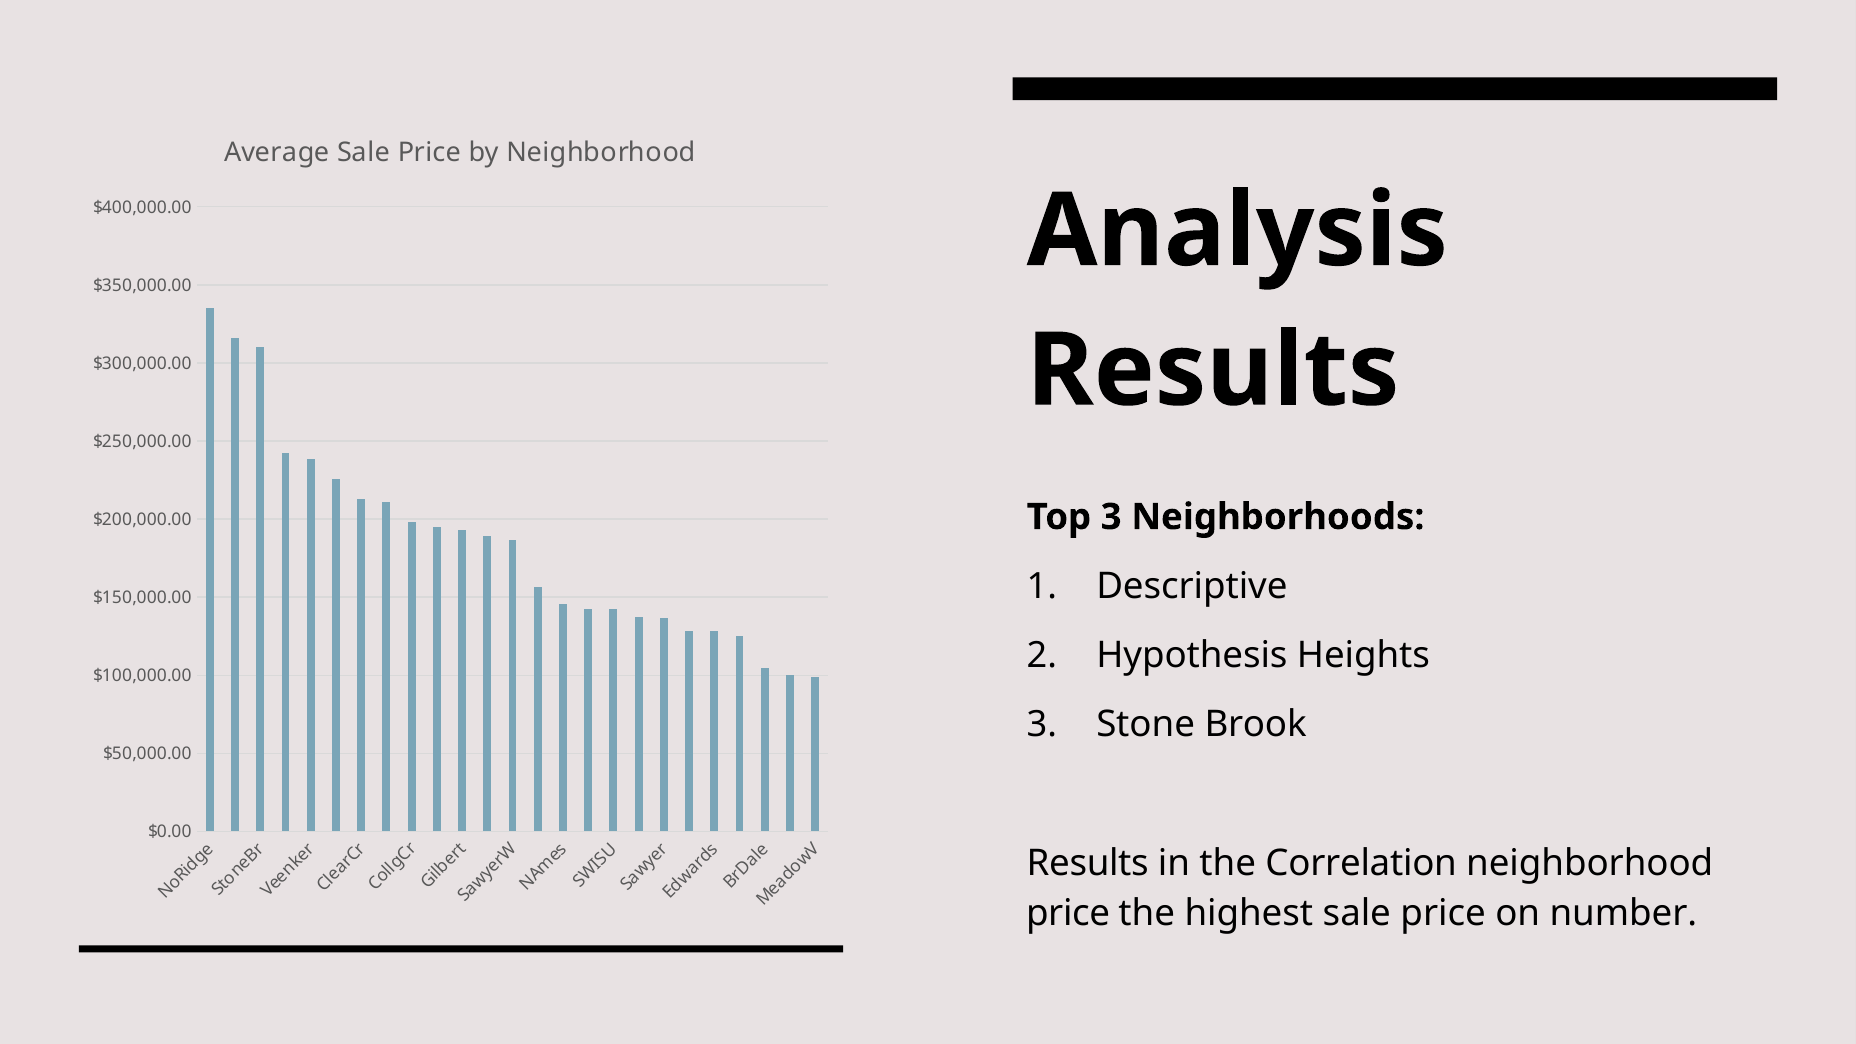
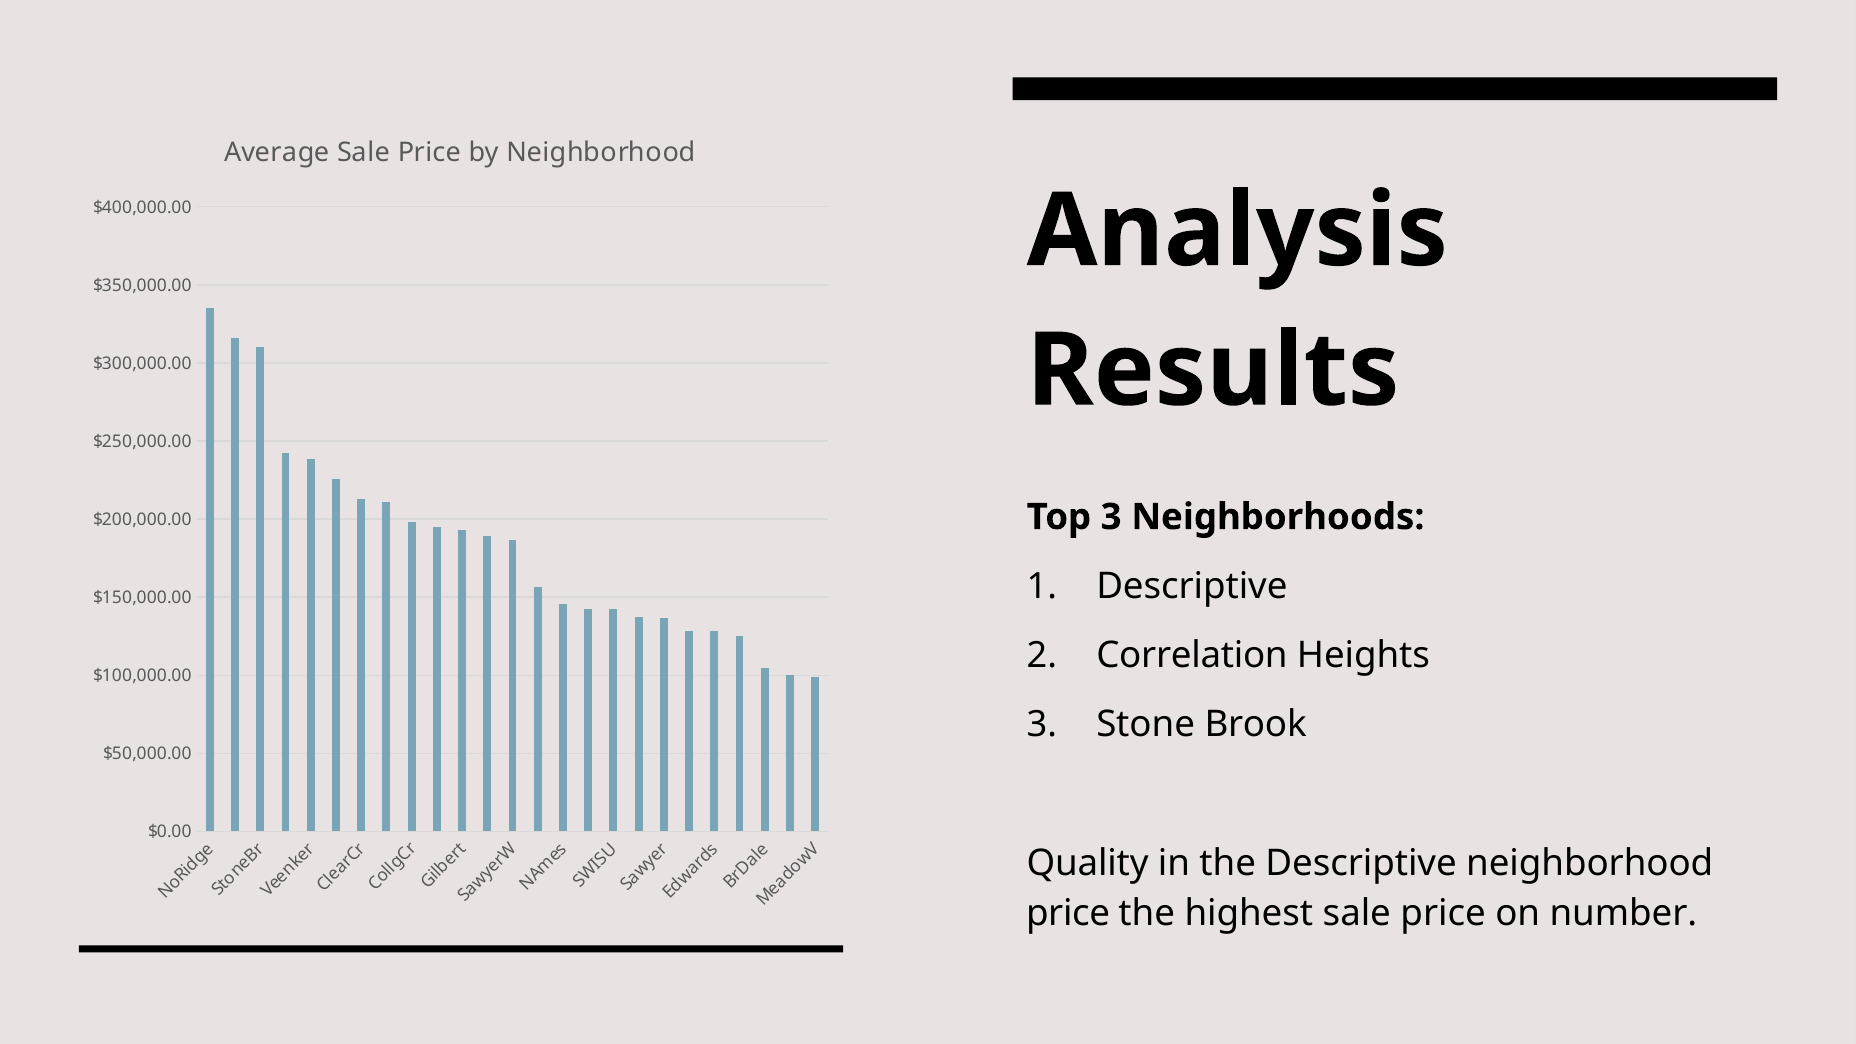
Hypothesis: Hypothesis -> Correlation (1192, 655)
Results: Results -> Quality (1088, 863)
the Correlation: Correlation -> Descriptive (1361, 863)
